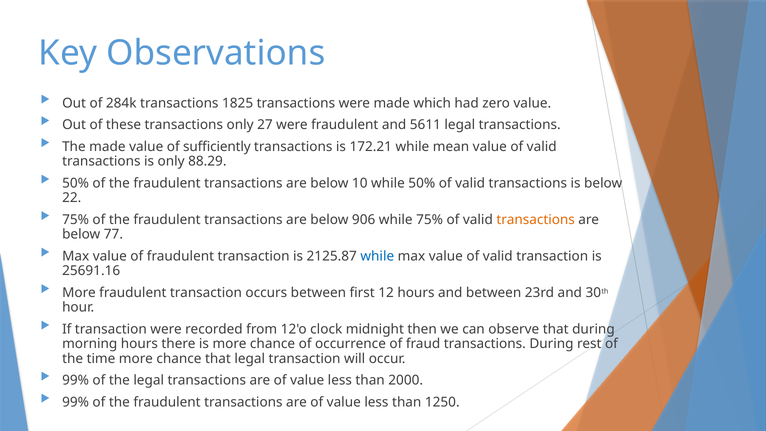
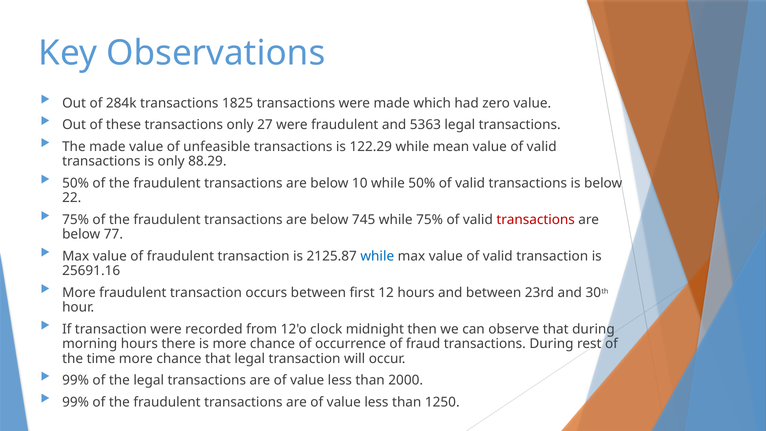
5611: 5611 -> 5363 (425, 125)
sufficiently: sufficiently -> unfeasible (217, 147)
172.21: 172.21 -> 122.29 (371, 147)
906: 906 -> 745 (364, 220)
transactions colour: orange -> red (536, 220)
